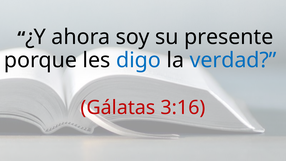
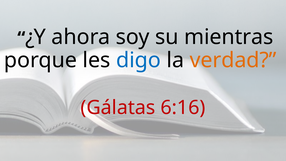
presente: presente -> mientras (229, 37)
verdad colour: blue -> orange (233, 60)
3:16: 3:16 -> 6:16 (183, 108)
